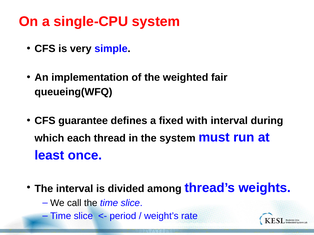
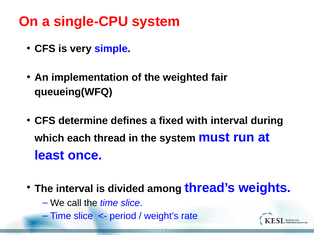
guarantee: guarantee -> determine (83, 121)
